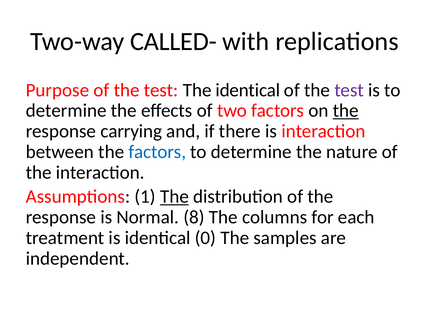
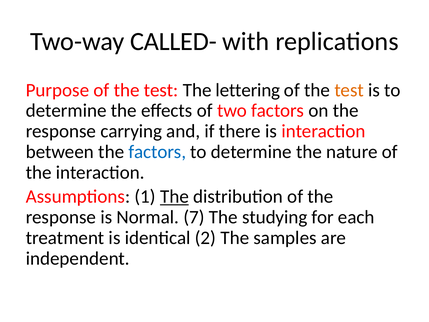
The identical: identical -> lettering (248, 90)
test colour: purple -> orange (349, 90)
the underline: present -> none (346, 111)
8: 8 -> 7 (194, 217)
columns: columns -> studying (275, 217)
0: 0 -> 2 (205, 238)
